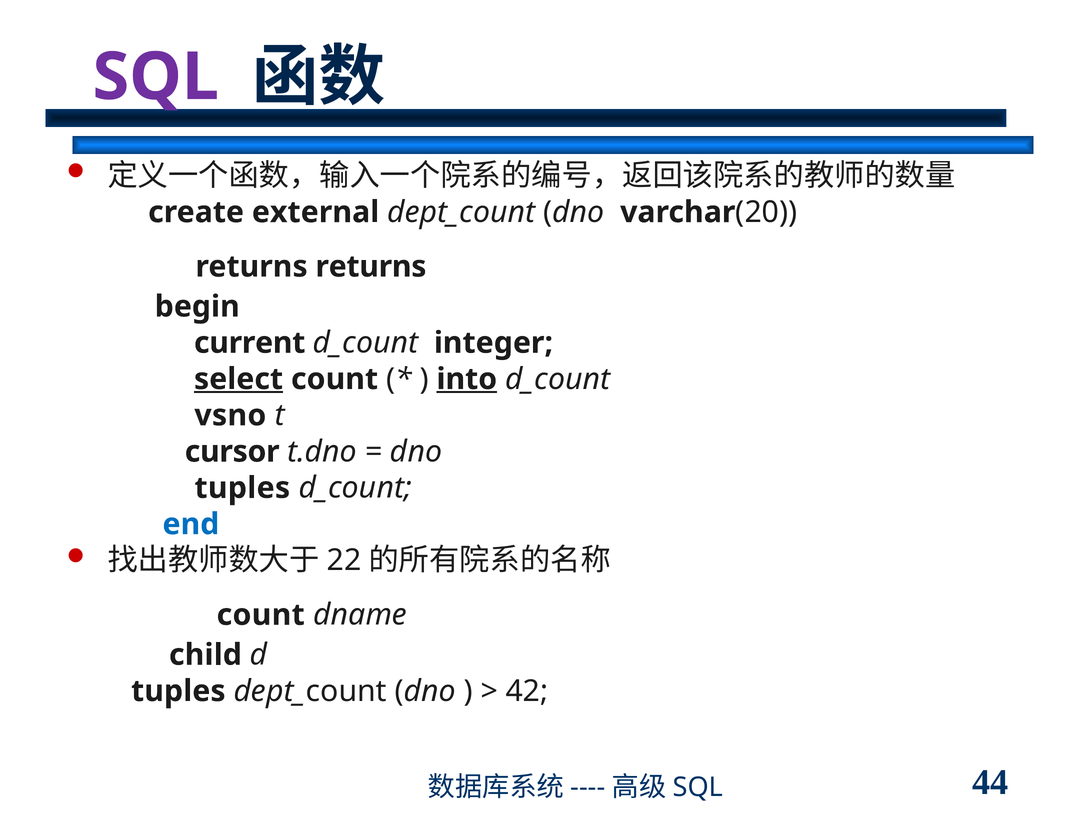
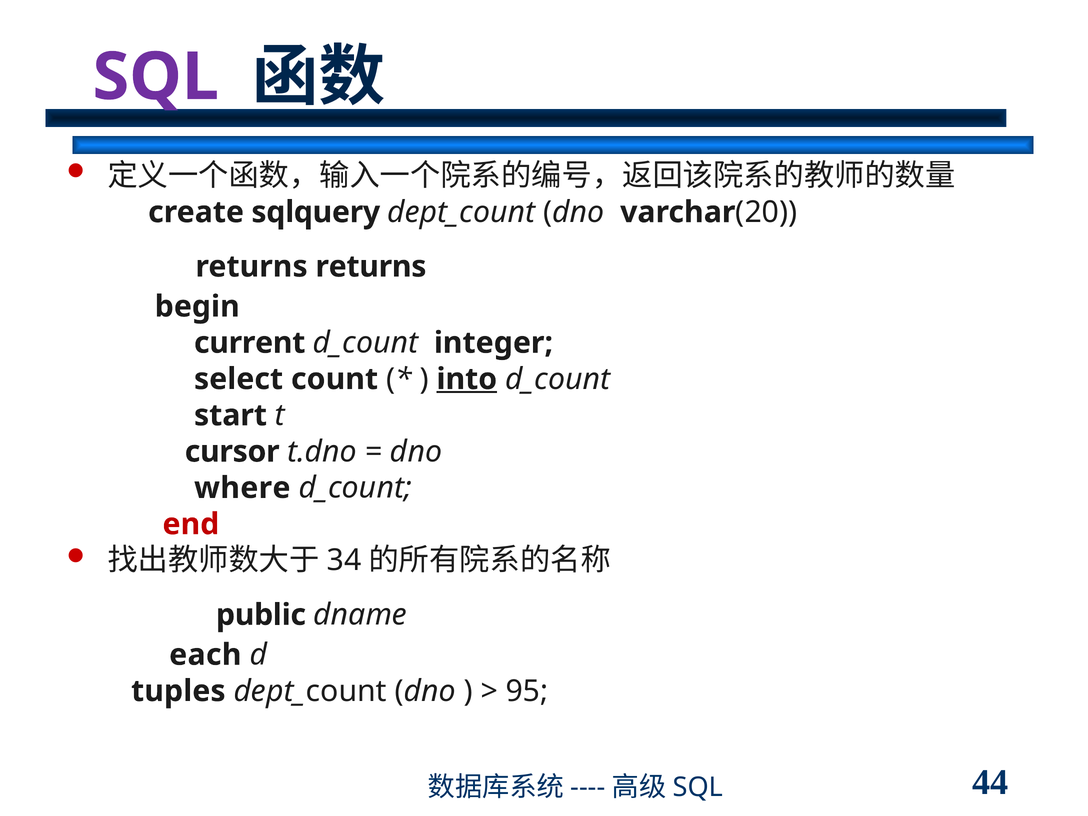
external: external -> sqlquery (316, 212)
select underline: present -> none (239, 379)
vsno: vsno -> start (231, 415)
tuples: tuples -> where (242, 488)
end colour: blue -> red (191, 524)
22: 22 -> 34 (344, 560)
count: count -> public (261, 615)
child: child -> each (205, 655)
42: 42 -> 95 (527, 691)
